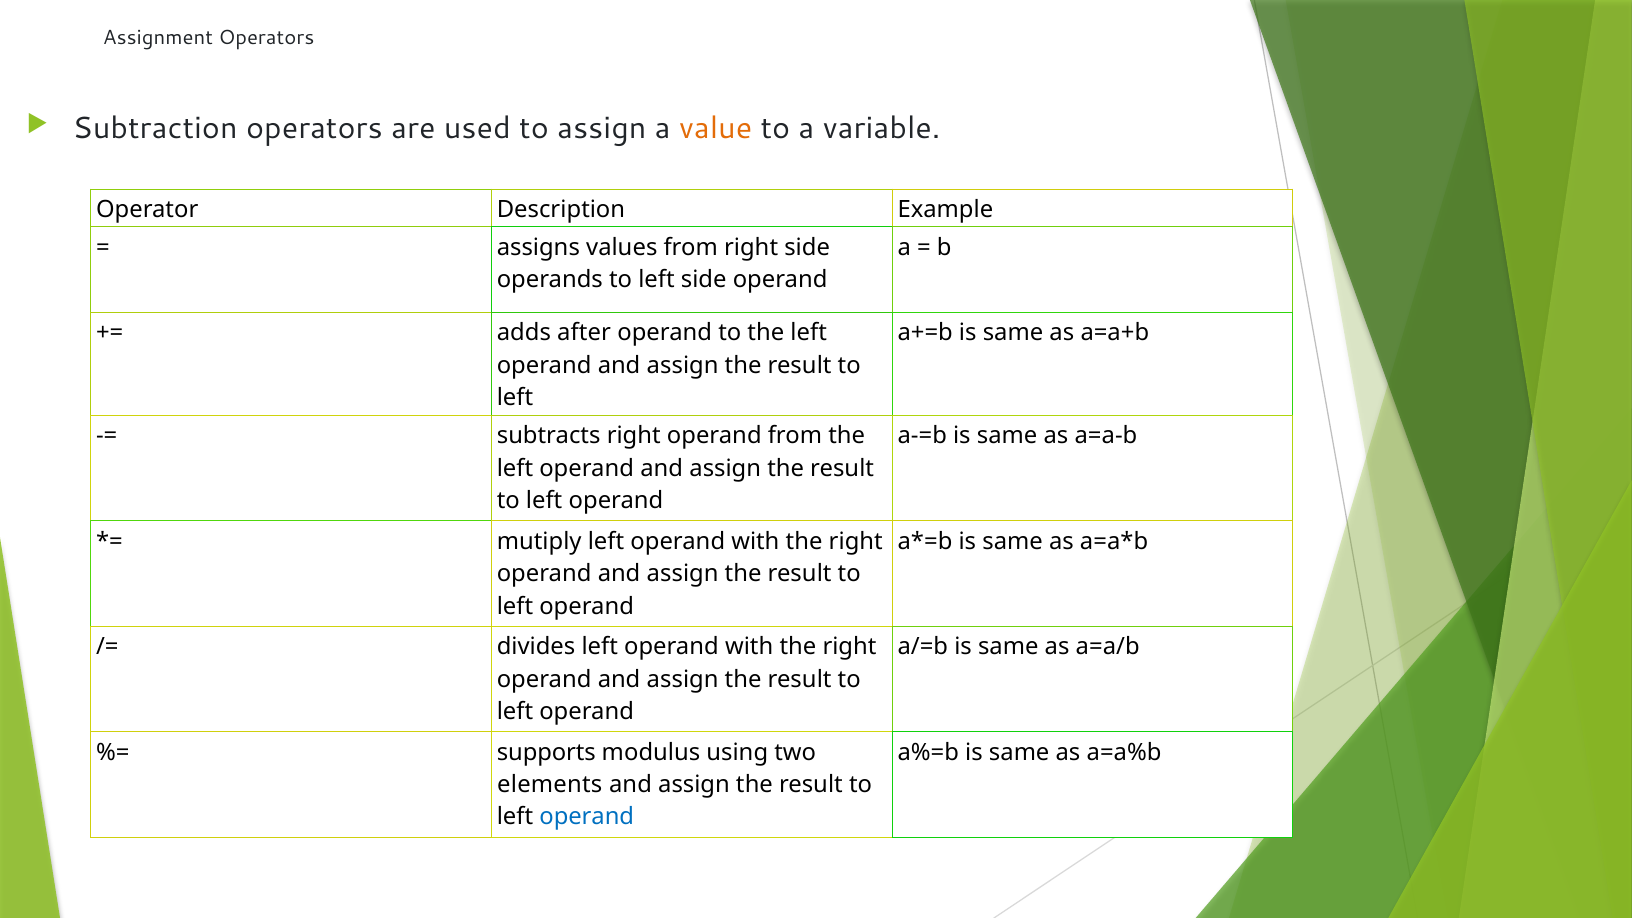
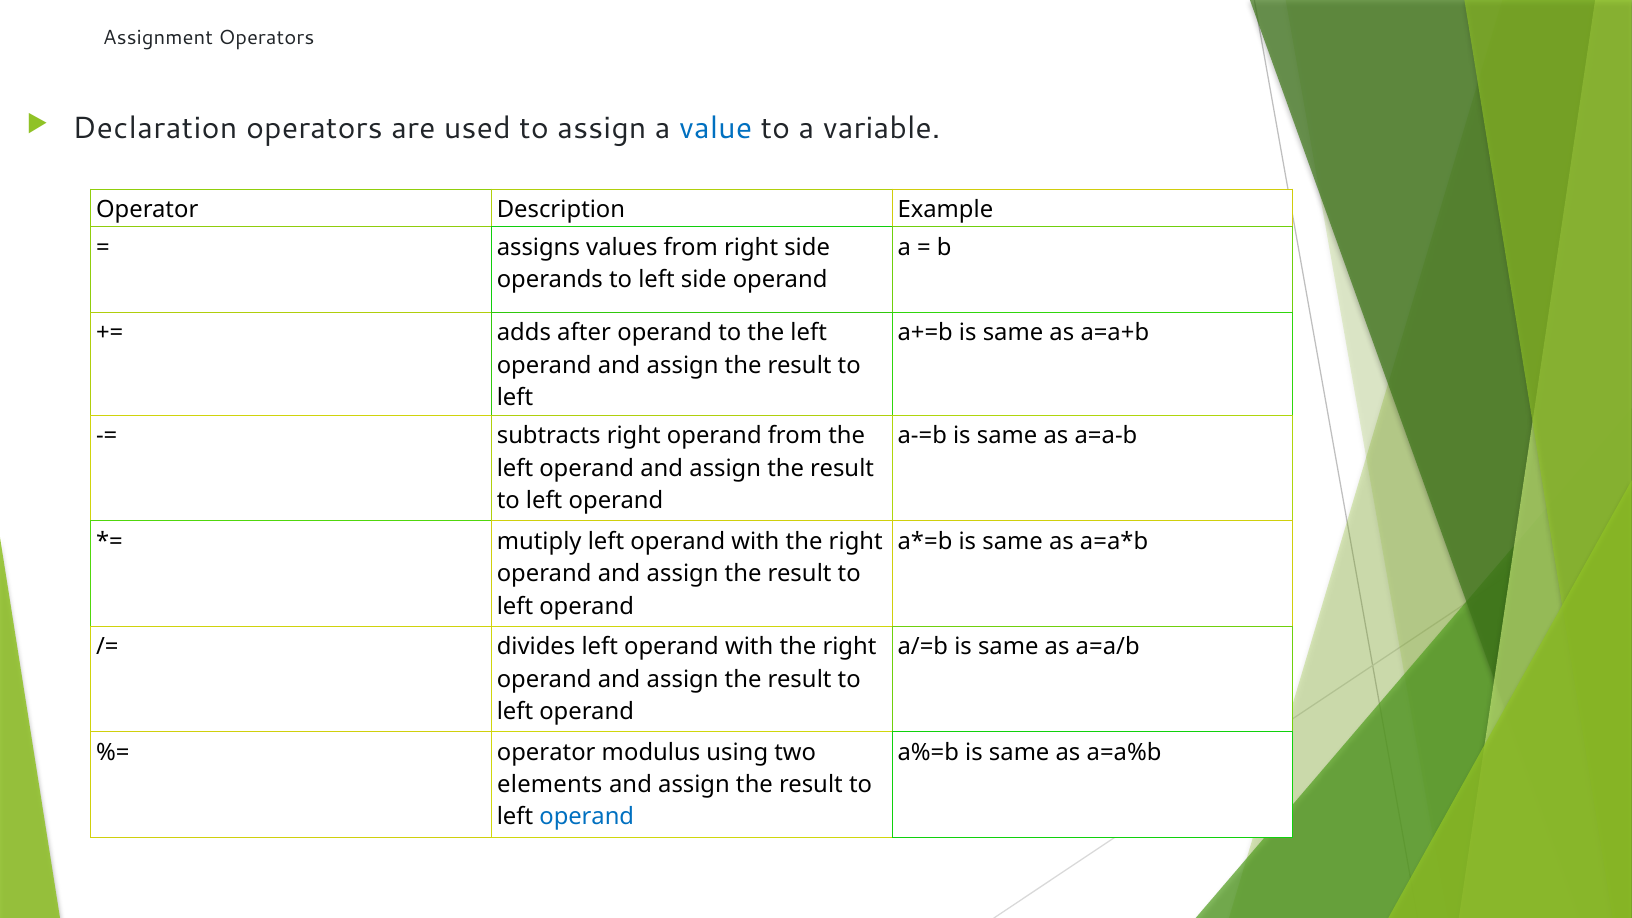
Subtraction: Subtraction -> Declaration (155, 129)
value colour: orange -> blue (716, 129)
supports: supports -> operator (546, 752)
